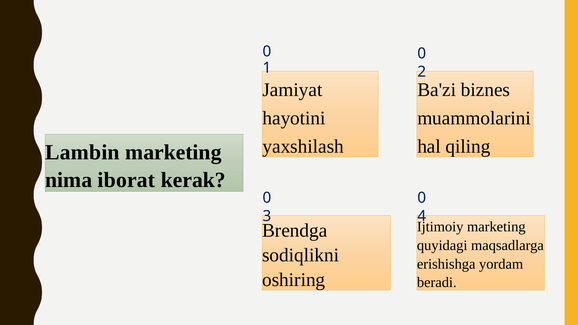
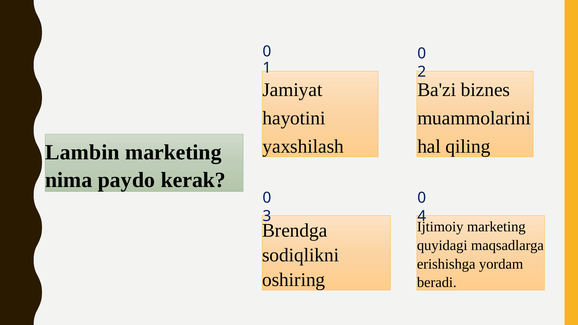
iborat: iborat -> paydo (126, 180)
